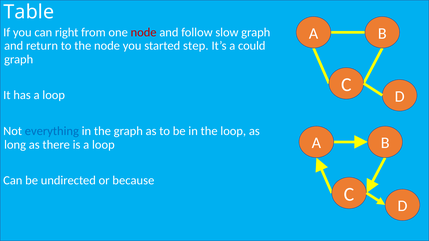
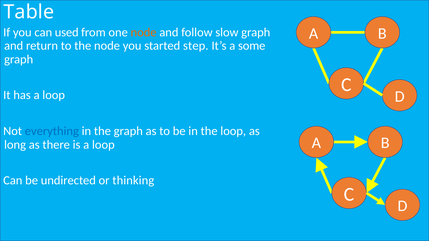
right: right -> used (67, 32)
node colour: red -> orange (144, 32)
could: could -> some (252, 46)
because: because -> thinking (133, 181)
